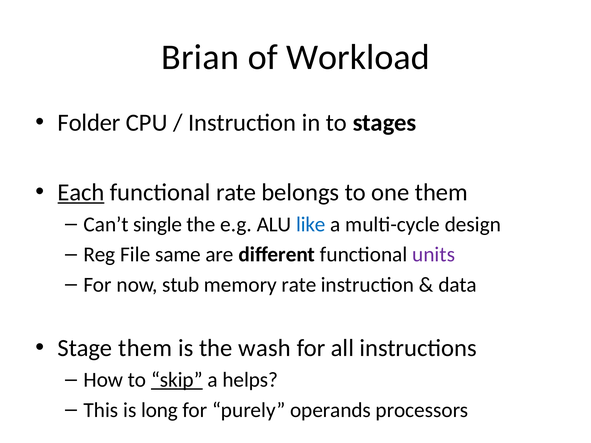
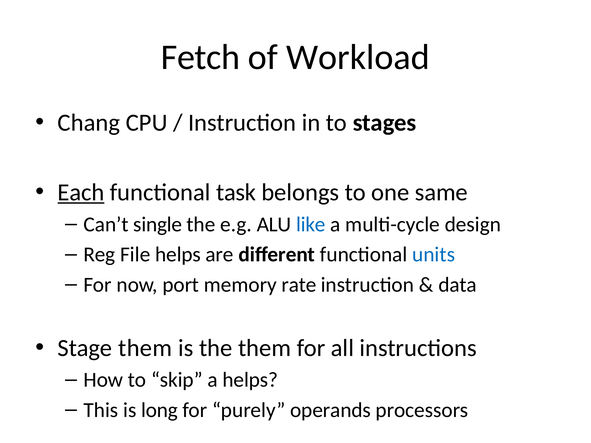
Brian: Brian -> Fetch (200, 57)
Folder: Folder -> Chang (89, 123)
functional rate: rate -> task (236, 192)
one them: them -> same (441, 192)
File same: same -> helps (178, 255)
units colour: purple -> blue (434, 255)
stub: stub -> port (181, 285)
the wash: wash -> them (265, 348)
skip underline: present -> none (177, 380)
